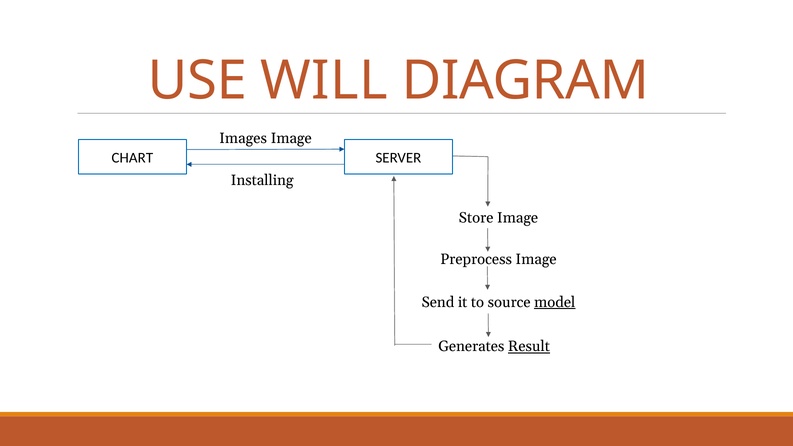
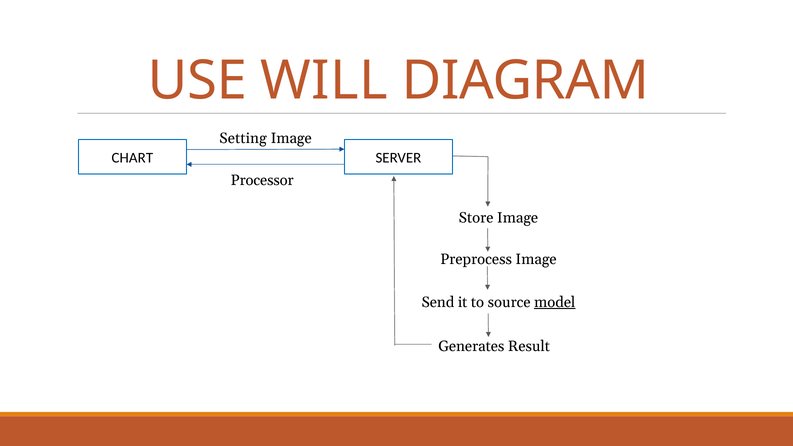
Images: Images -> Setting (243, 138)
Installing: Installing -> Processor (262, 180)
Result underline: present -> none (529, 347)
